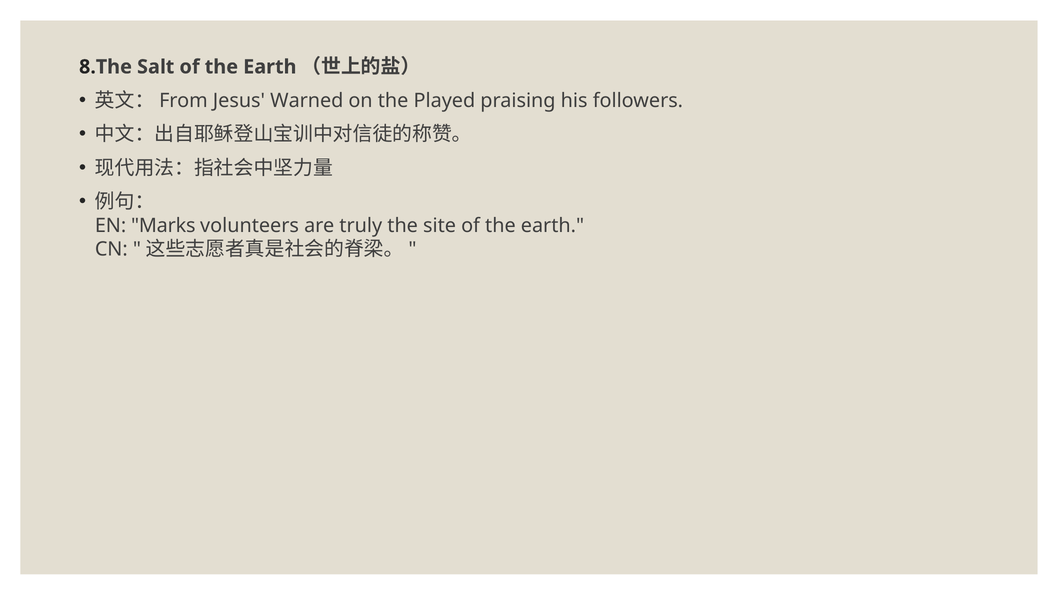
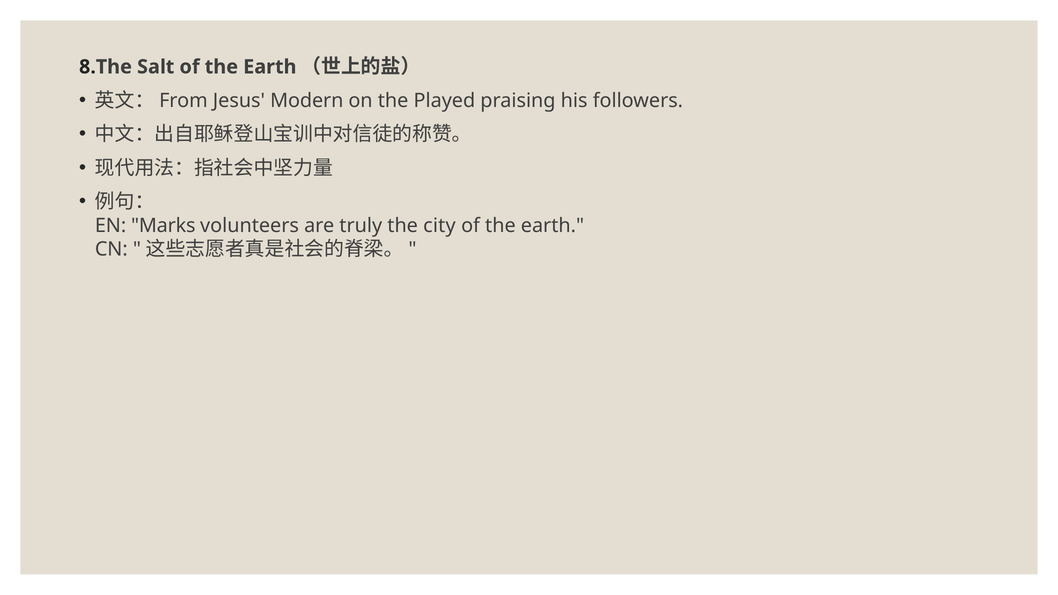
Warned: Warned -> Modern (307, 101)
site: site -> city (439, 226)
